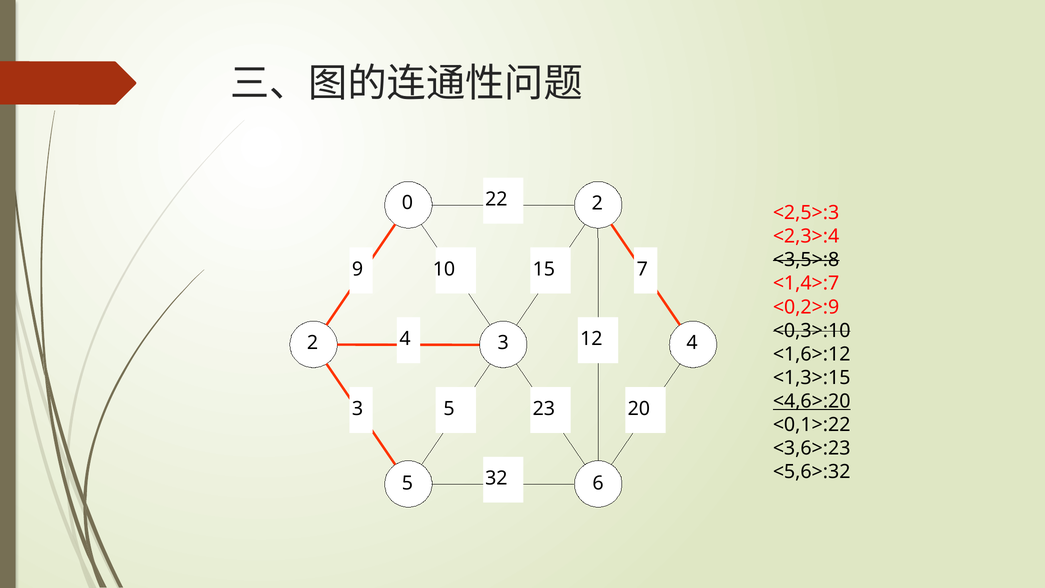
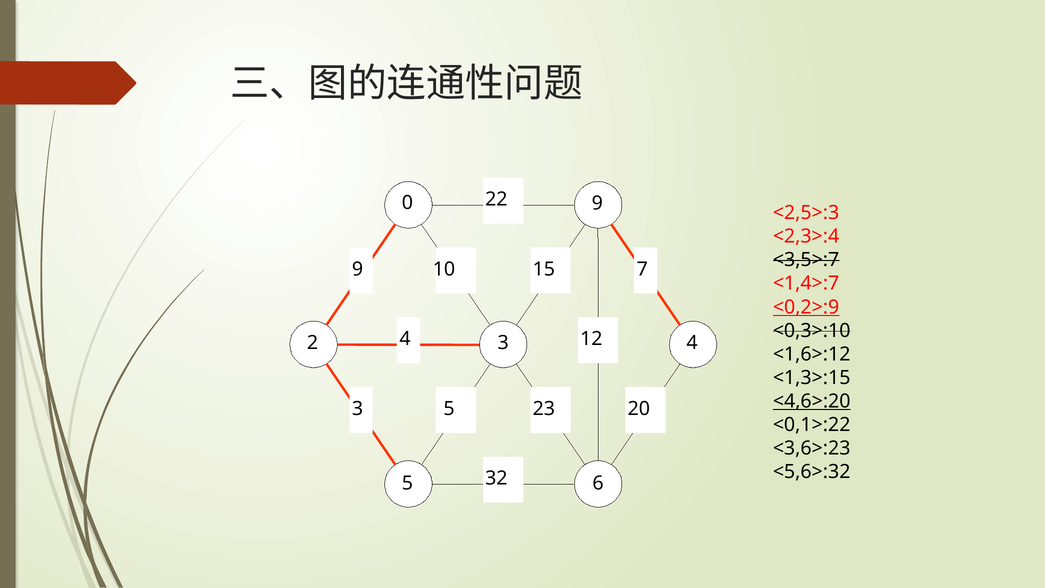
0 2: 2 -> 9 (597, 203)
<3,5>:8: <3,5>:8 -> <3,5>:7 (806, 260)
<0,2>:9 underline: none -> present (806, 307)
